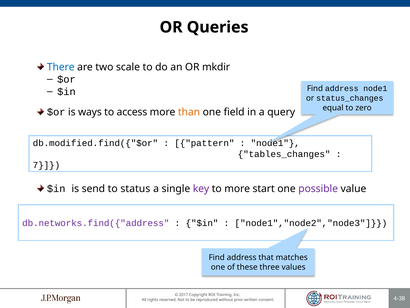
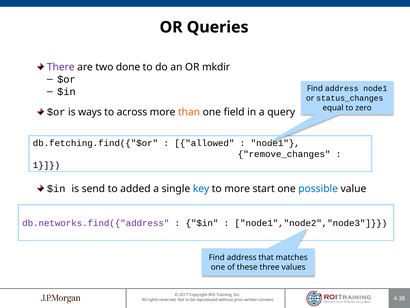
There colour: blue -> purple (61, 67)
scale: scale -> done (128, 67)
access: access -> across (132, 112)
db.modified.find({"$or: db.modified.find({"$or -> db.fetching.find({"$or (95, 143)
pattern: pattern -> allowed (204, 143)
tables_changes: tables_changes -> remove_changes (284, 154)
7: 7 -> 1 (46, 165)
status: status -> added (135, 188)
key colour: purple -> blue (201, 188)
possible colour: purple -> blue (318, 188)
